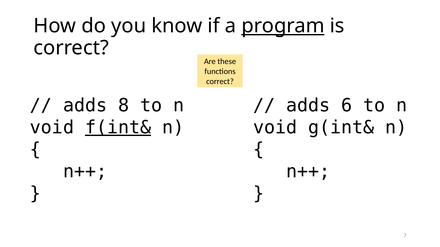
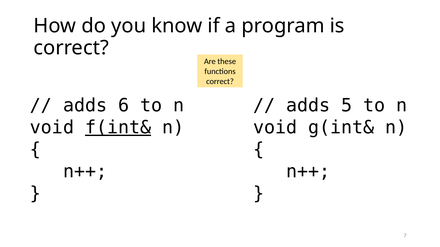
program underline: present -> none (283, 26)
8: 8 -> 6 (124, 106)
6: 6 -> 5 (347, 106)
